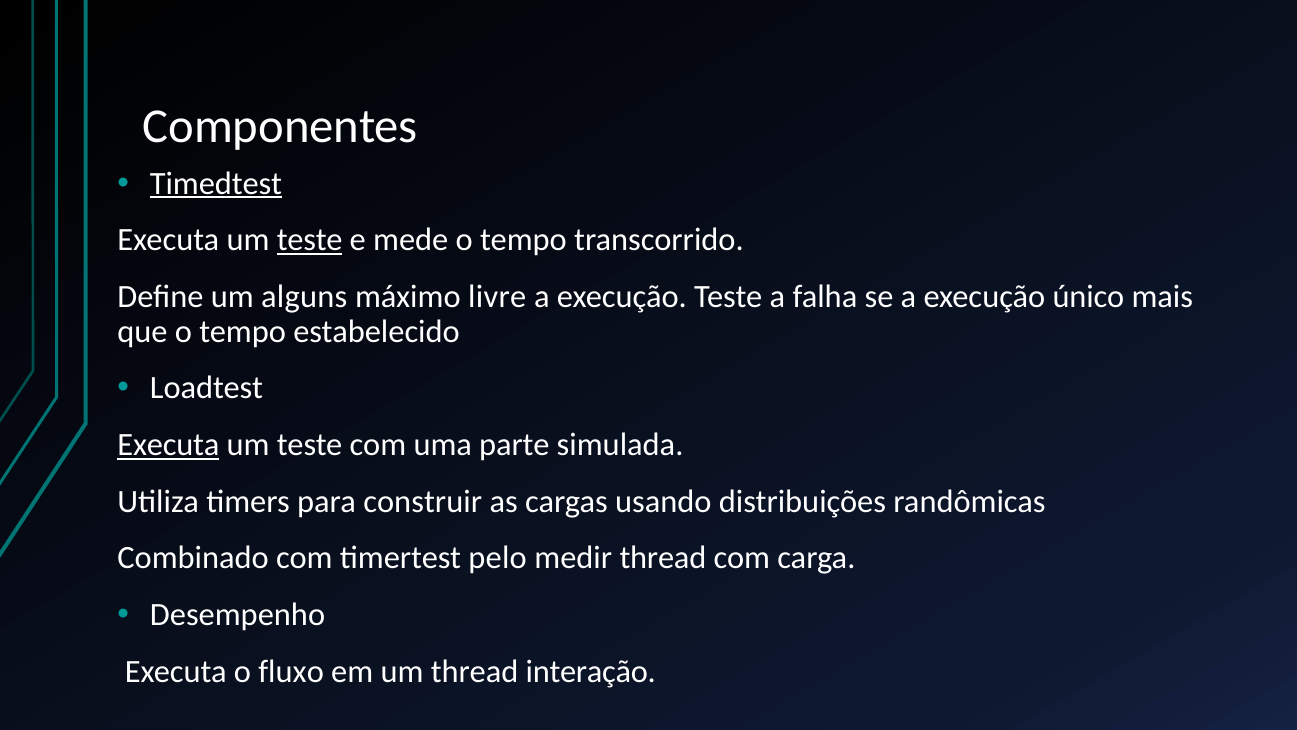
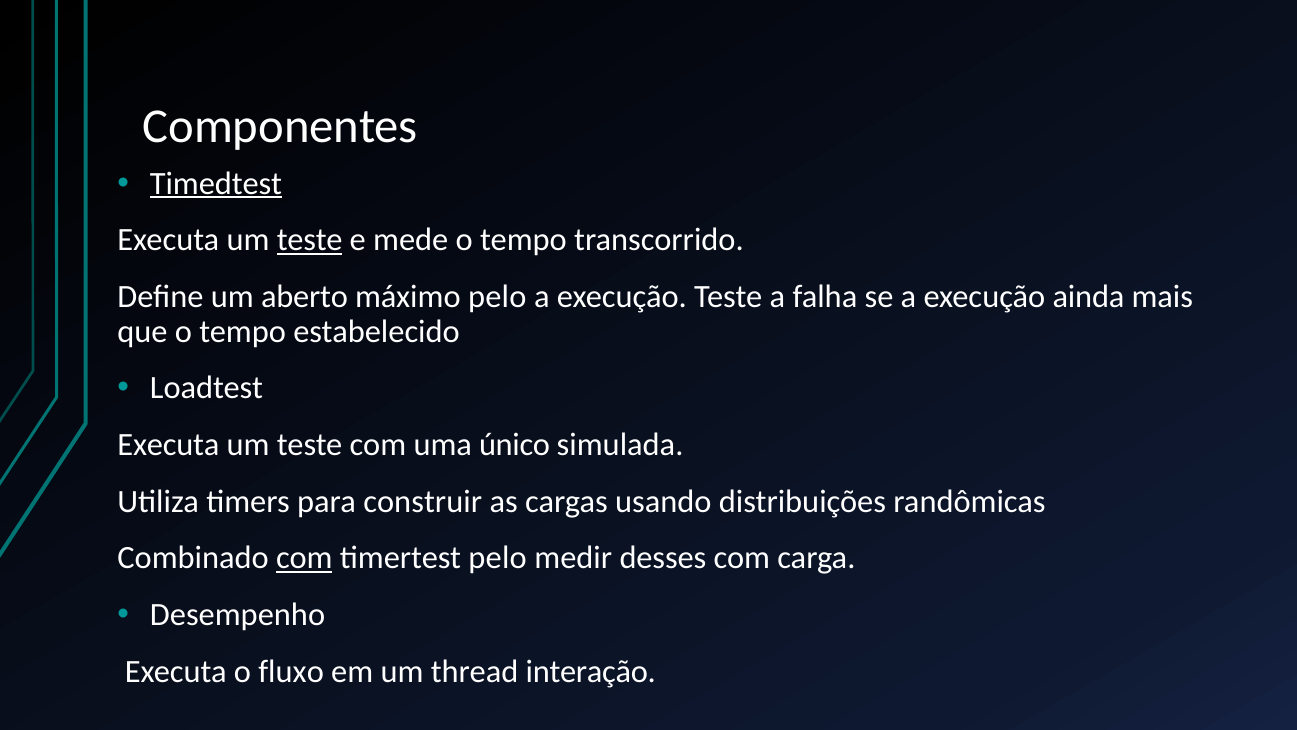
alguns: alguns -> aberto (304, 297)
máximo livre: livre -> pelo (497, 297)
único: único -> ainda (1088, 297)
Executa underline: present -> none (168, 445)
parte: parte -> único (515, 445)
com underline: none -> present (304, 558)
medir thread: thread -> desses (663, 558)
